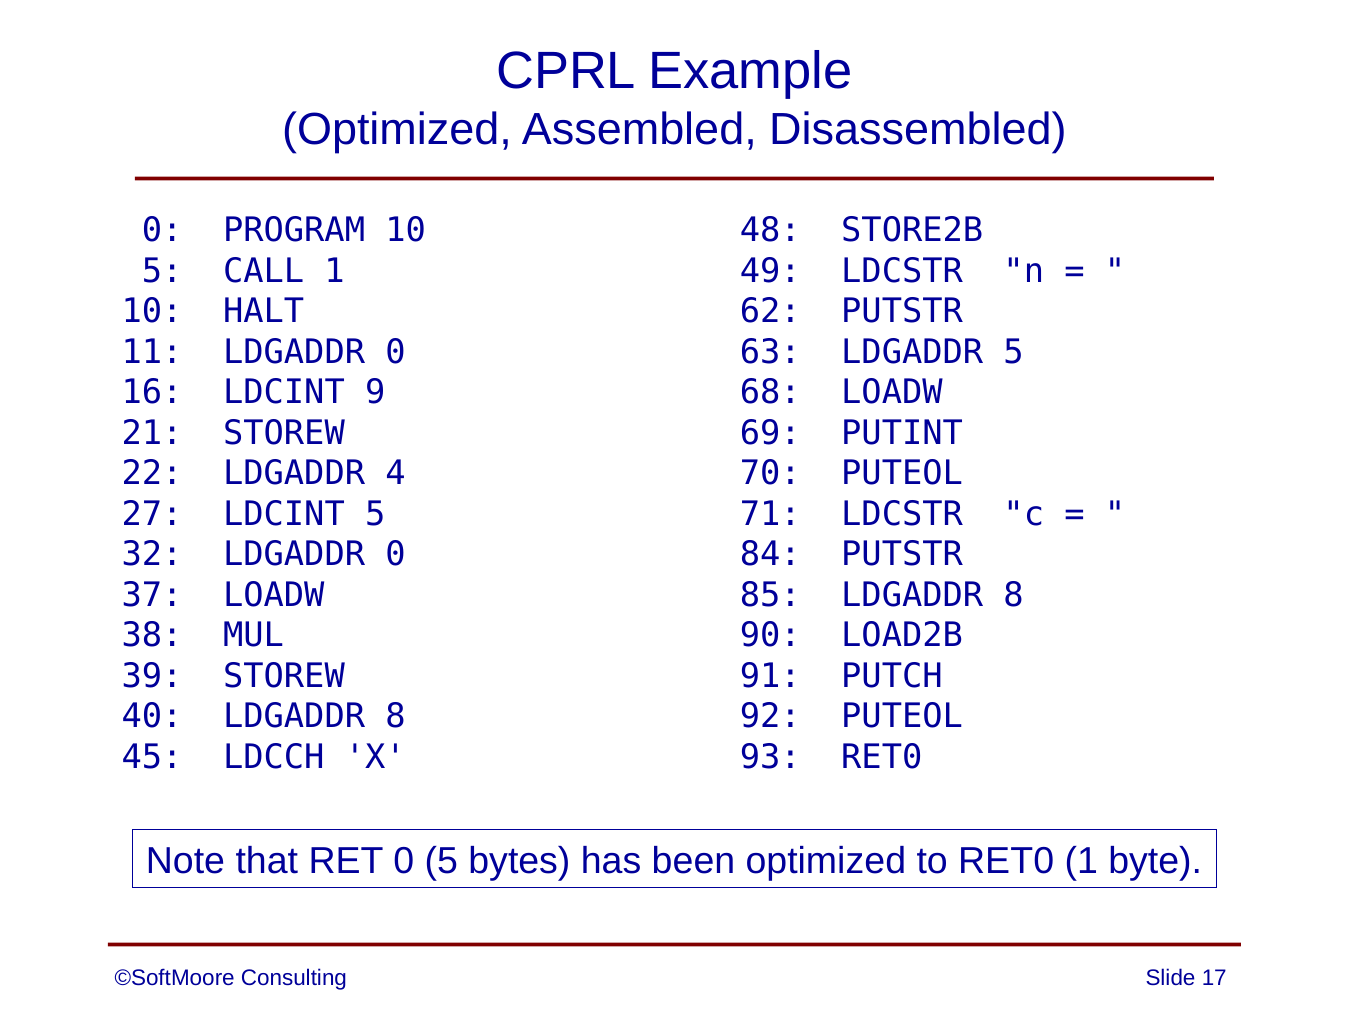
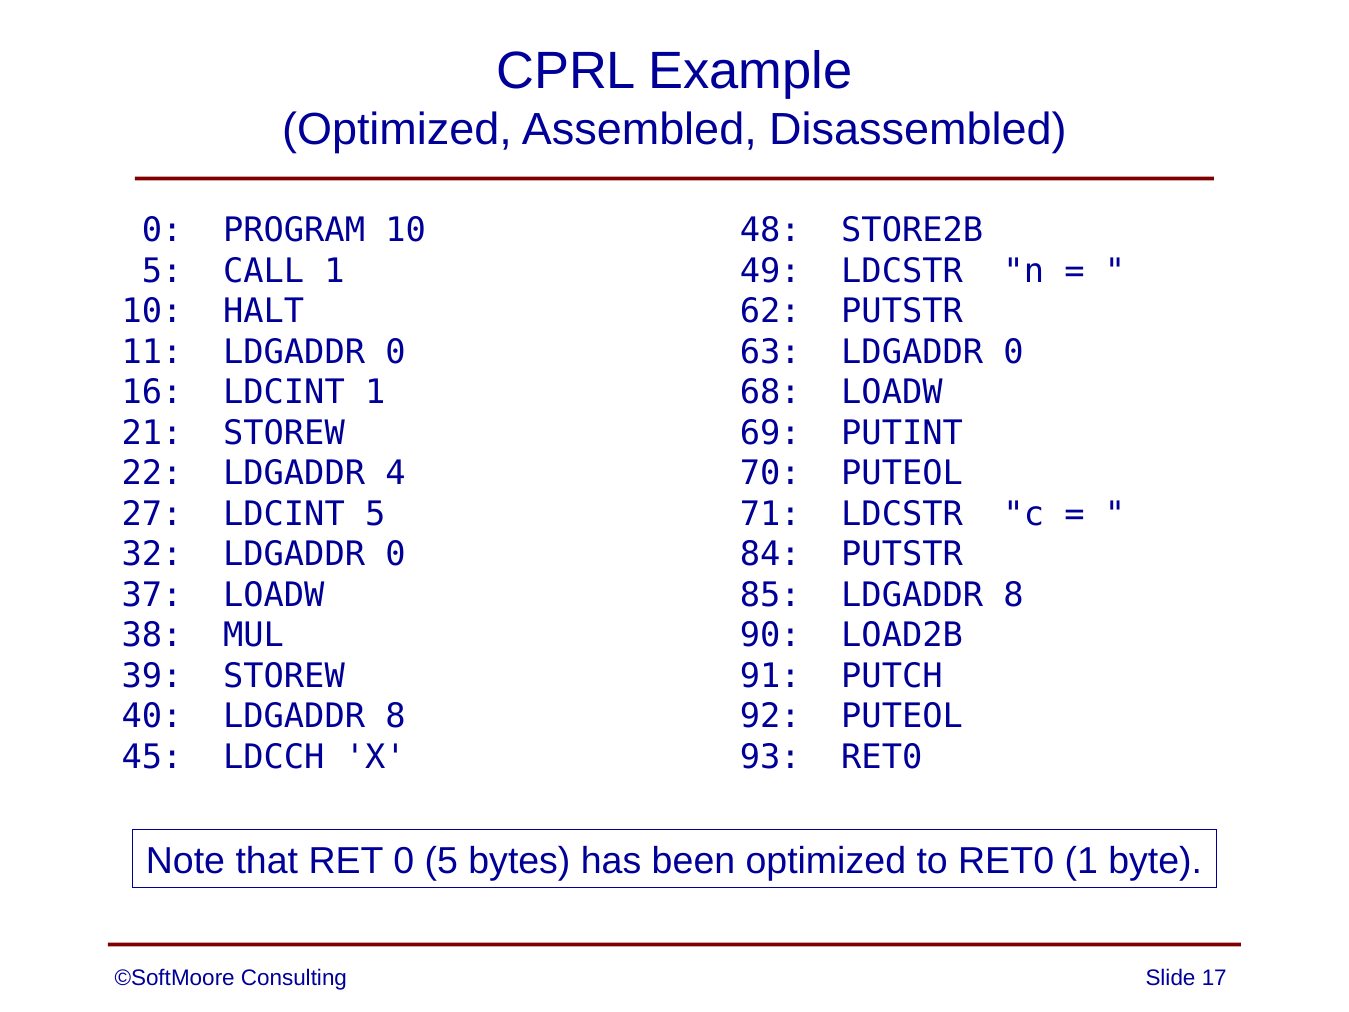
63 LDGADDR 5: 5 -> 0 (1014, 352)
LDCINT 9: 9 -> 1 (375, 392)
